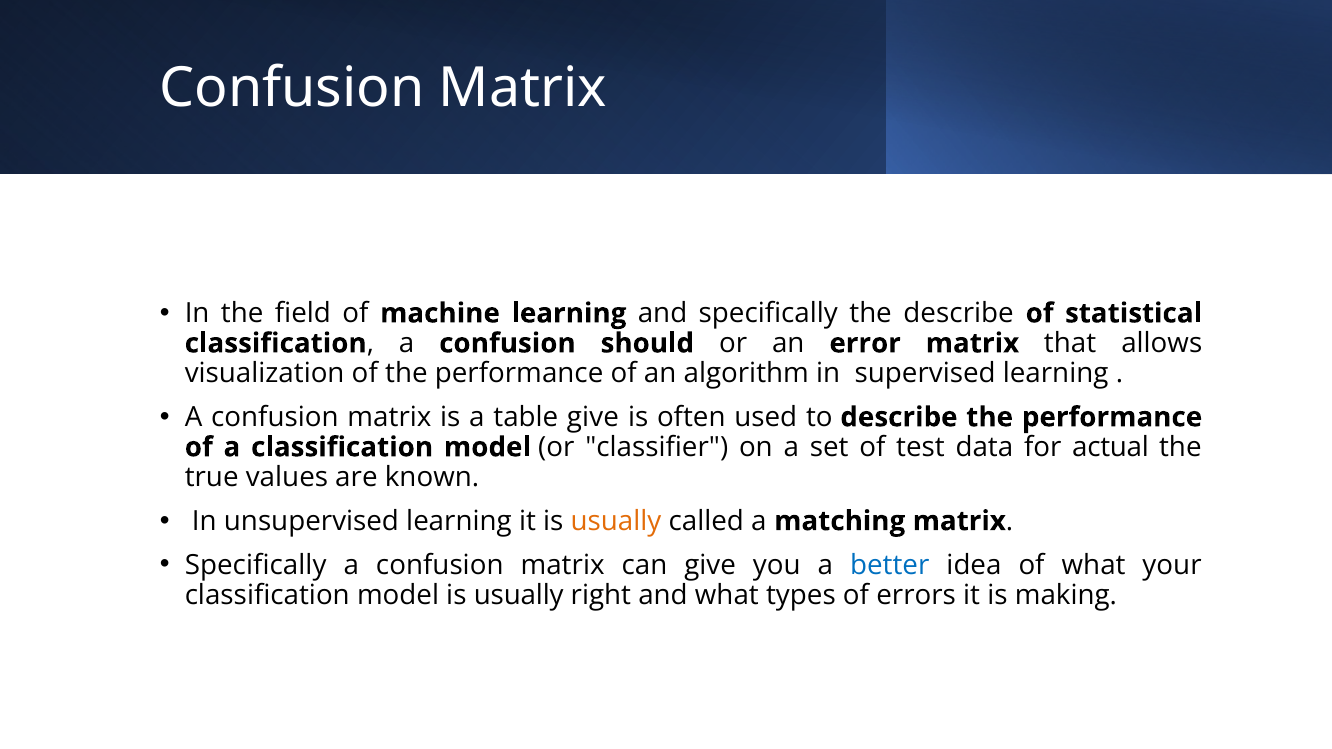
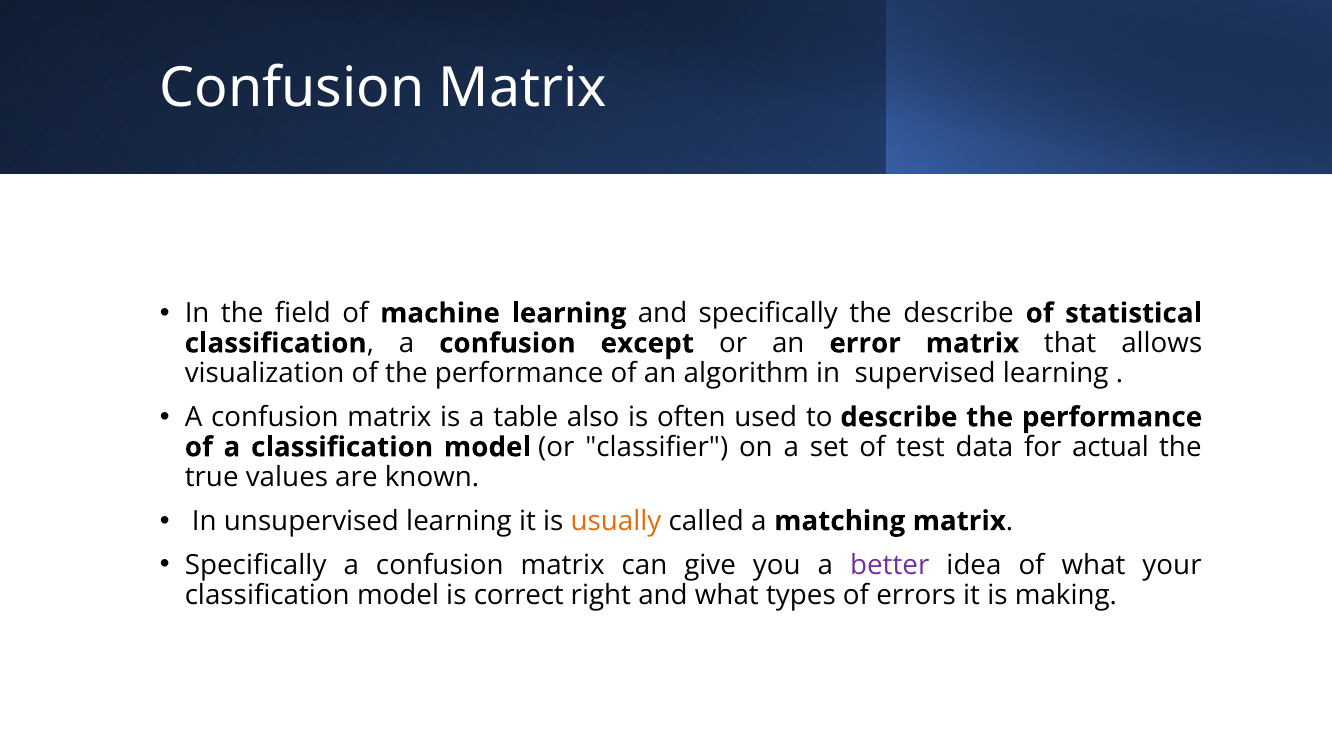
should: should -> except (647, 343)
table give: give -> also (593, 417)
better colour: blue -> purple (890, 565)
model is usually: usually -> correct (519, 595)
